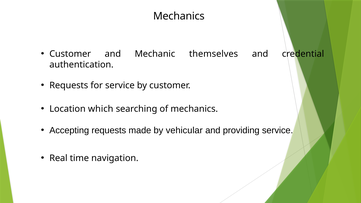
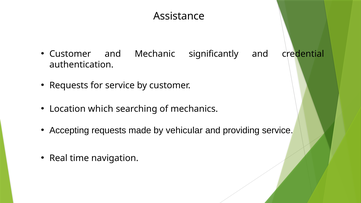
Mechanics: Mechanics -> Assistance (179, 16)
themselves: themselves -> significantly (214, 54)
